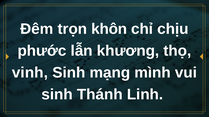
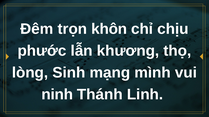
vinh: vinh -> lòng (30, 73)
sinh: sinh -> ninh (57, 95)
